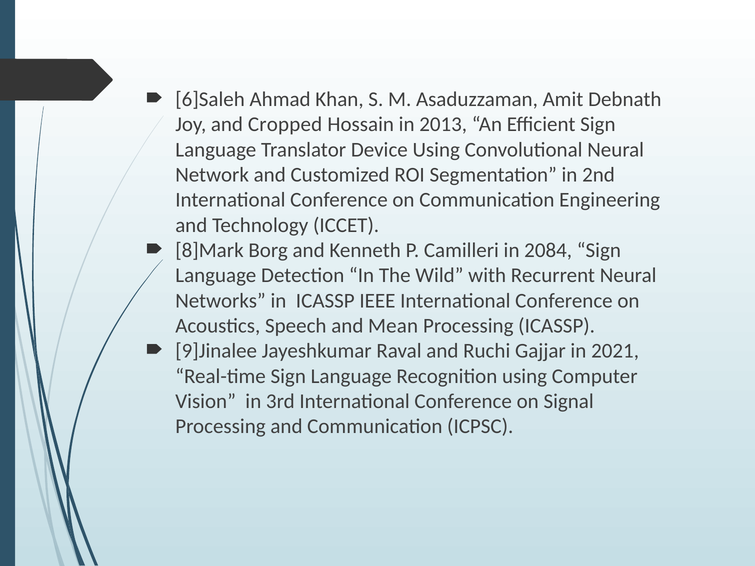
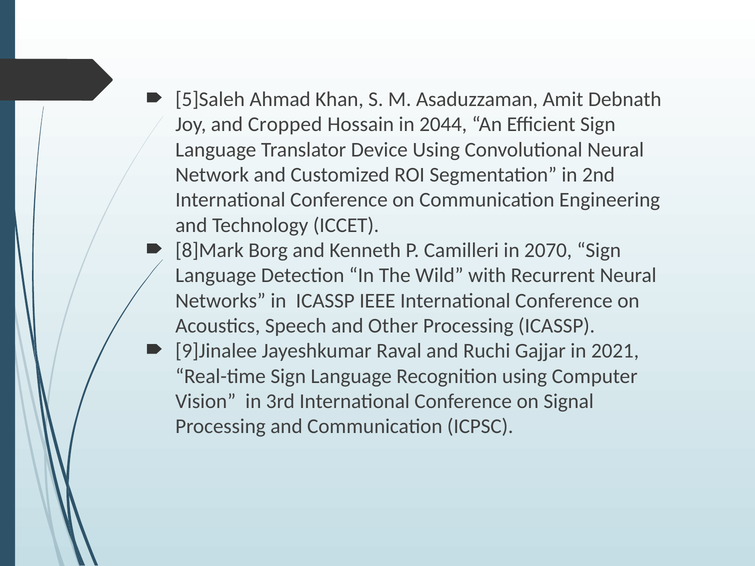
6]Saleh: 6]Saleh -> 5]Saleh (210, 99)
2013: 2013 -> 2044 (443, 125)
2084: 2084 -> 2070 (548, 250)
Mean: Mean -> Other (393, 326)
